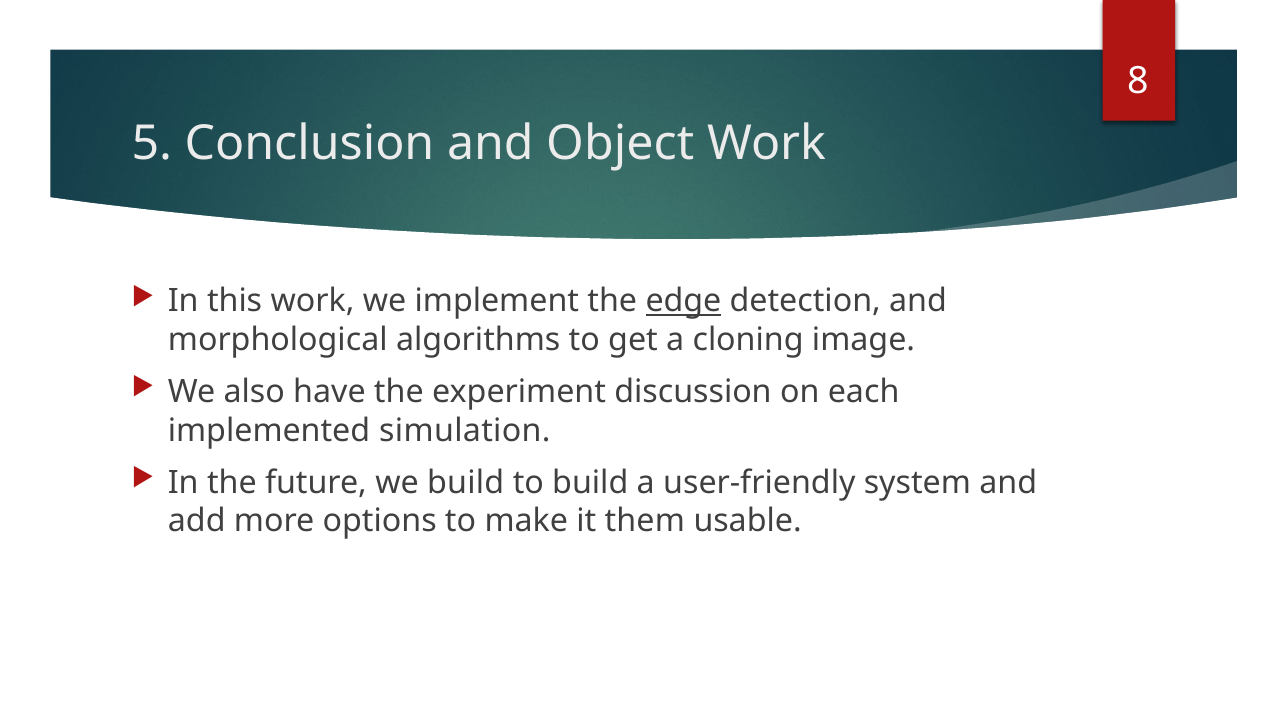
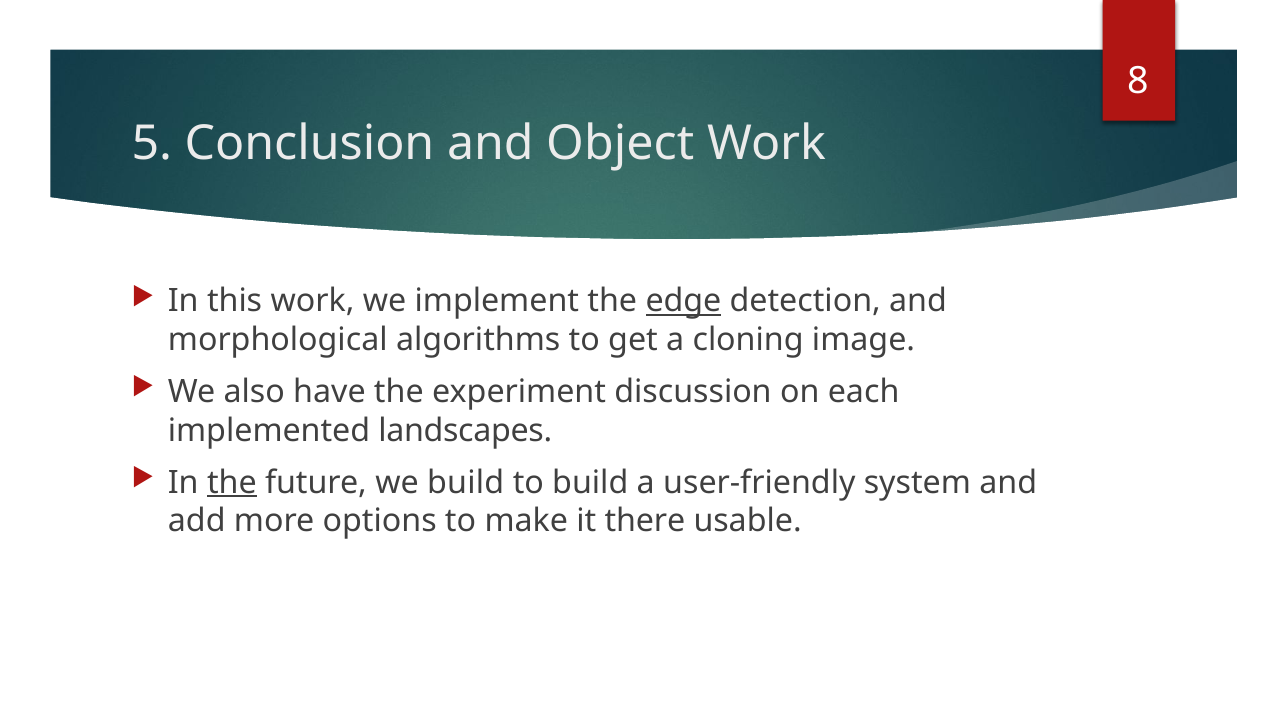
simulation: simulation -> landscapes (465, 431)
the underline: none -> present (232, 483)
them: them -> there (645, 522)
